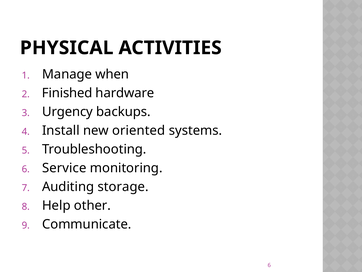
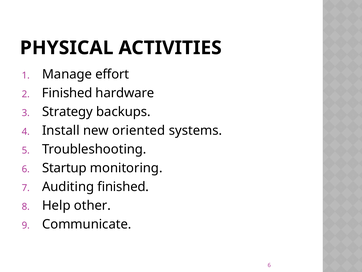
when: when -> effort (112, 74)
Urgency: Urgency -> Strategy (67, 112)
Service: Service -> Startup (64, 168)
Auditing storage: storage -> finished (123, 186)
